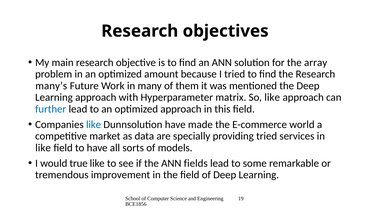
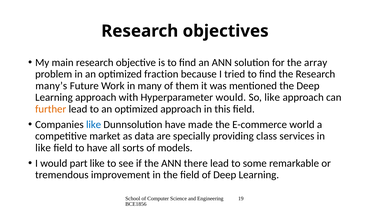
amount: amount -> fraction (161, 74)
Hyperparameter matrix: matrix -> would (231, 97)
further colour: blue -> orange (51, 109)
providing tried: tried -> class (267, 136)
true: true -> part (79, 163)
fields: fields -> there (196, 163)
